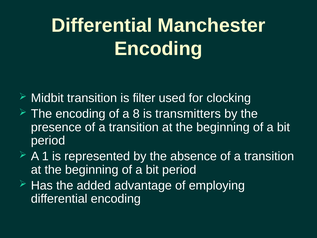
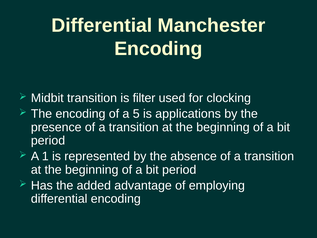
8: 8 -> 5 (136, 114)
transmitters: transmitters -> applications (188, 114)
